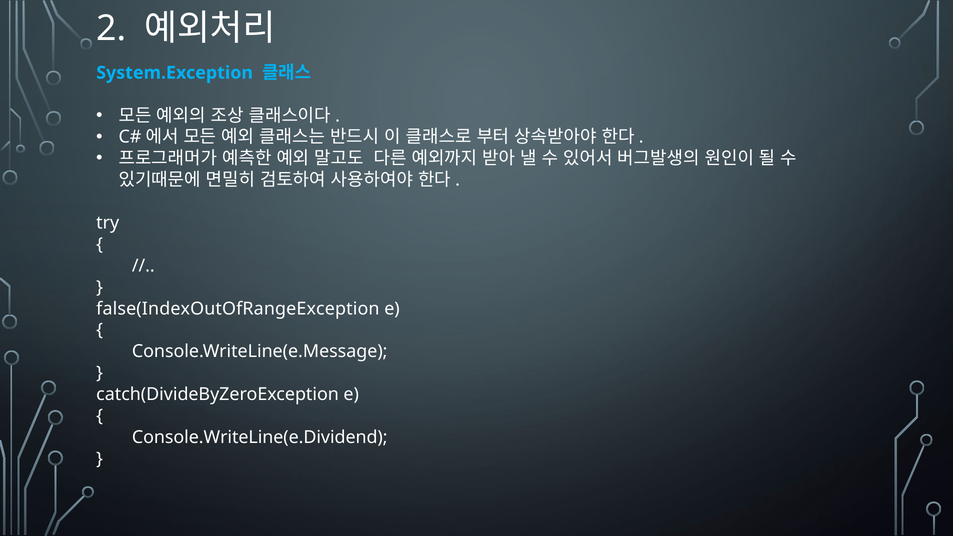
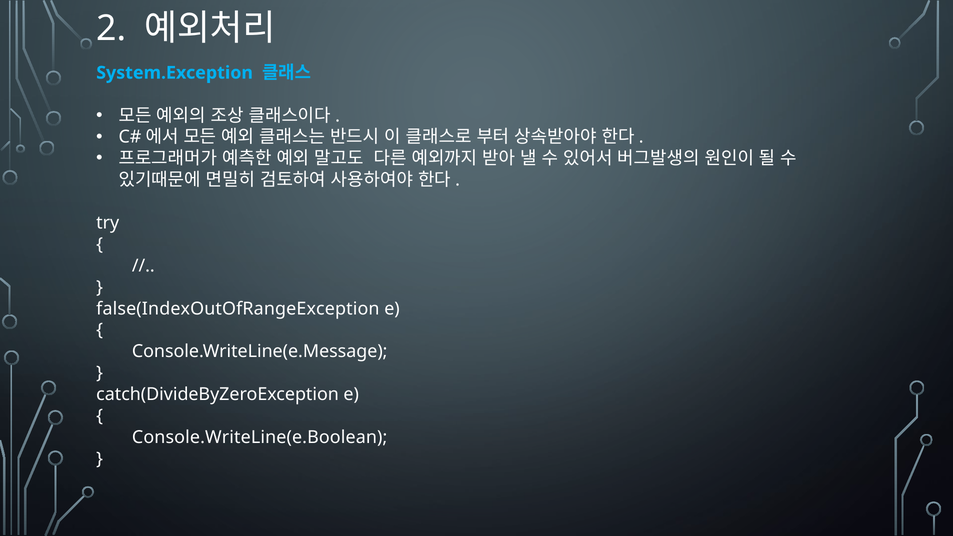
Console.WriteLine(e.Dividend: Console.WriteLine(e.Dividend -> Console.WriteLine(e.Boolean (260, 437)
